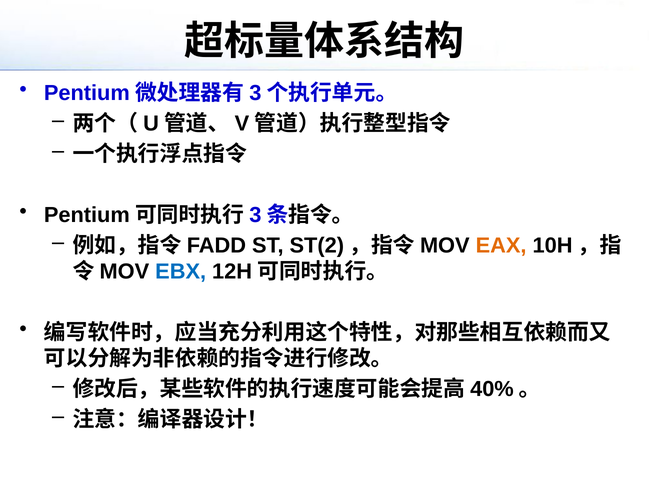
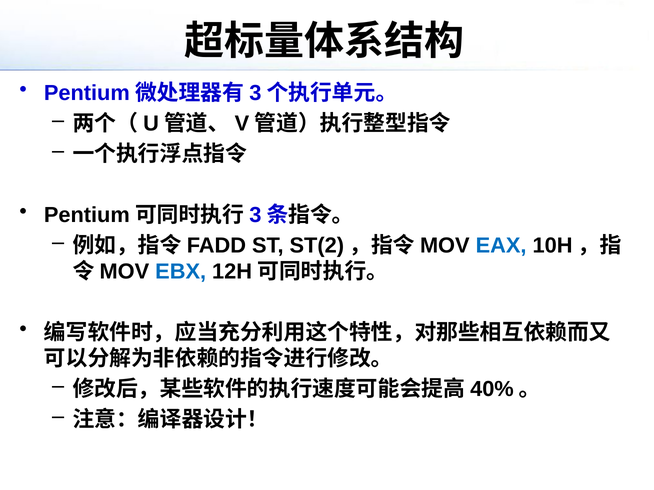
EAX colour: orange -> blue (501, 246)
